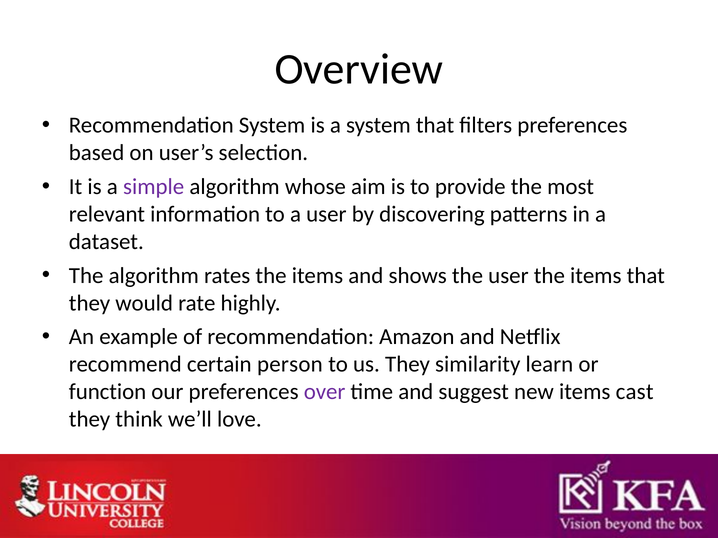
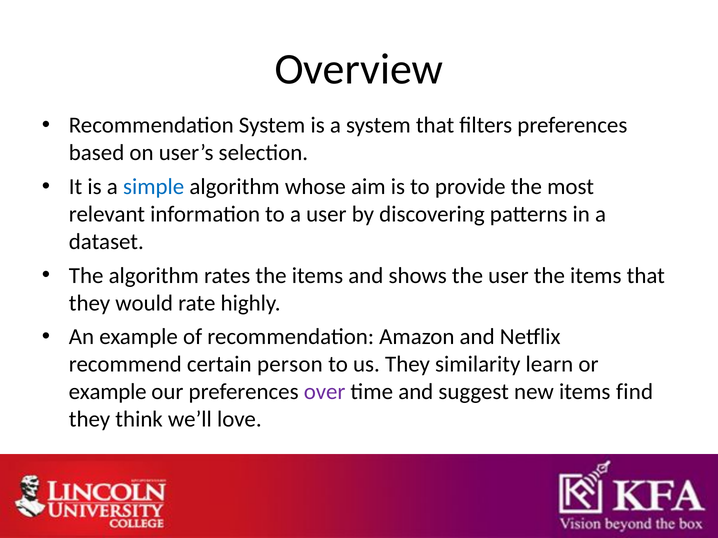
simple colour: purple -> blue (154, 187)
function: function -> example (108, 392)
cast: cast -> find (635, 392)
